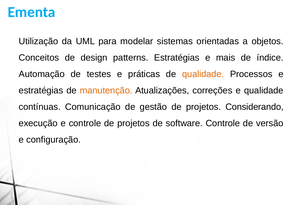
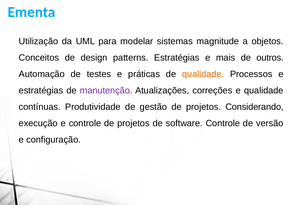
orientadas: orientadas -> magnitude (218, 41)
índice: índice -> outros (270, 58)
manutenção colour: orange -> purple (106, 90)
Comunicação: Comunicação -> Produtividade (93, 107)
